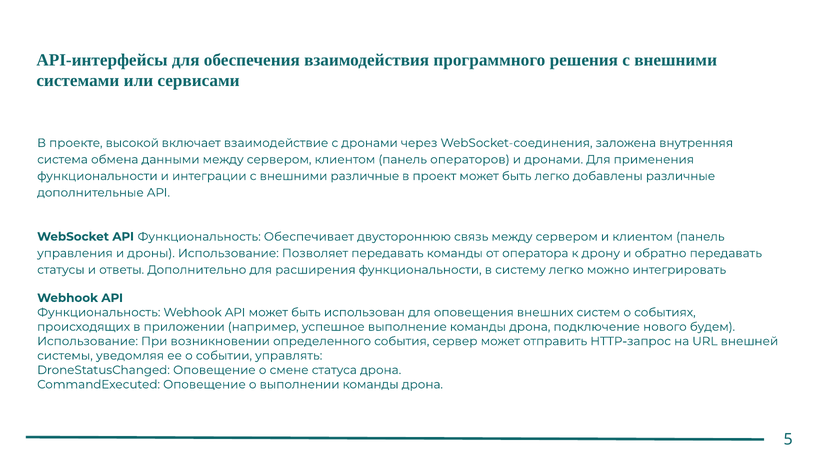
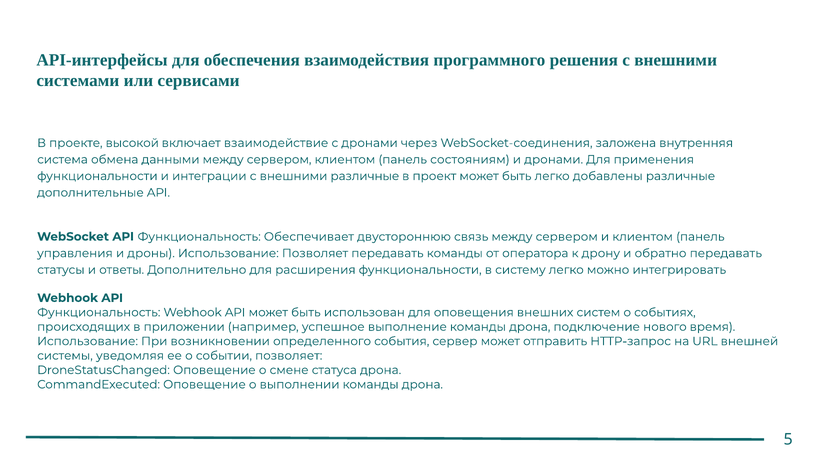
операторов: операторов -> состояниям (470, 160)
будем: будем -> время (712, 327)
событии управлять: управлять -> позволяет (289, 356)
